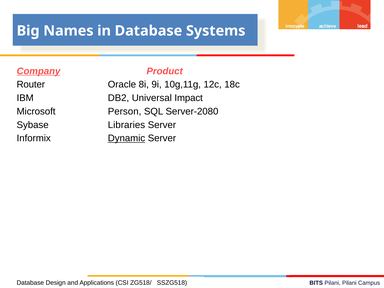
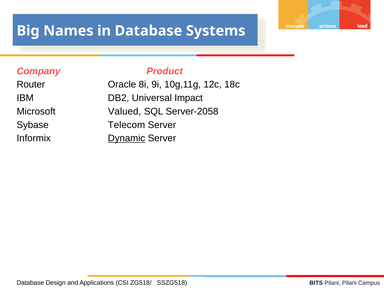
Company underline: present -> none (38, 71)
Person: Person -> Valued (125, 111)
Server-2080: Server-2080 -> Server-2058 (192, 111)
Libraries: Libraries -> Telecom (126, 125)
